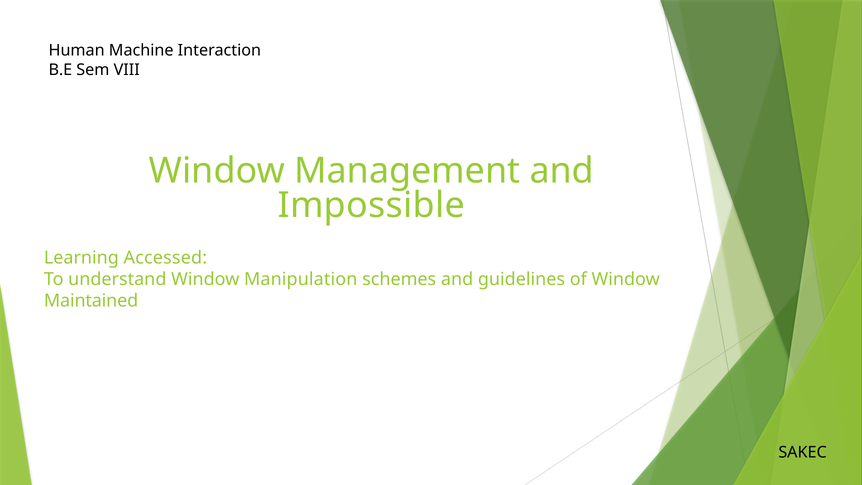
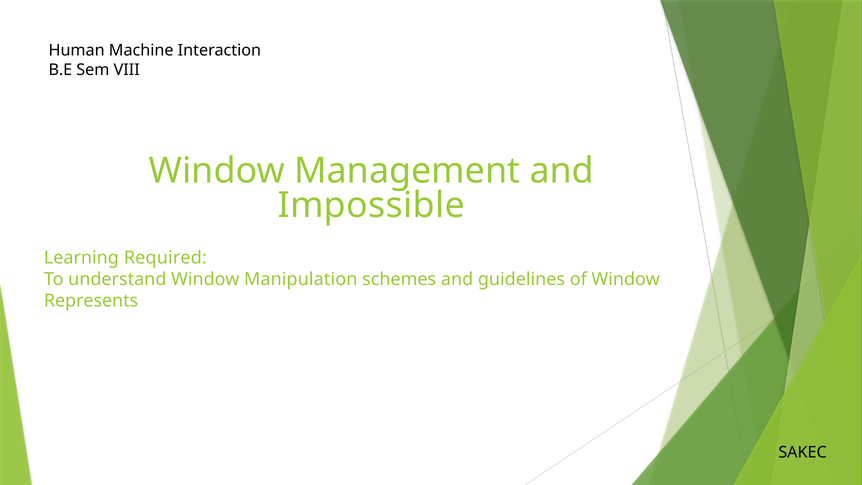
Accessed: Accessed -> Required (165, 258)
Maintained: Maintained -> Represents (91, 301)
